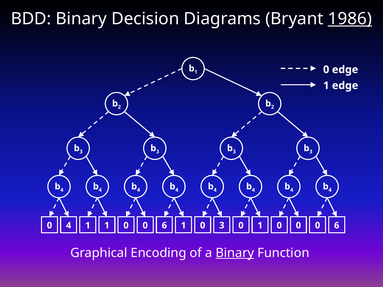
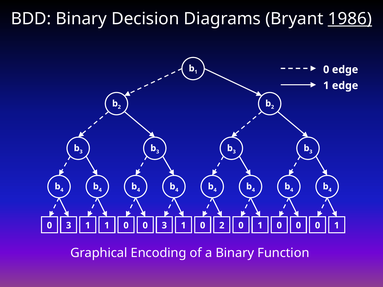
4: 4 -> 3 (69, 226)
1 0 0 6: 6 -> 3 (164, 226)
0 3: 3 -> 2 (222, 226)
0 0 0 6: 6 -> 1 (337, 226)
Binary underline: present -> none (235, 253)
